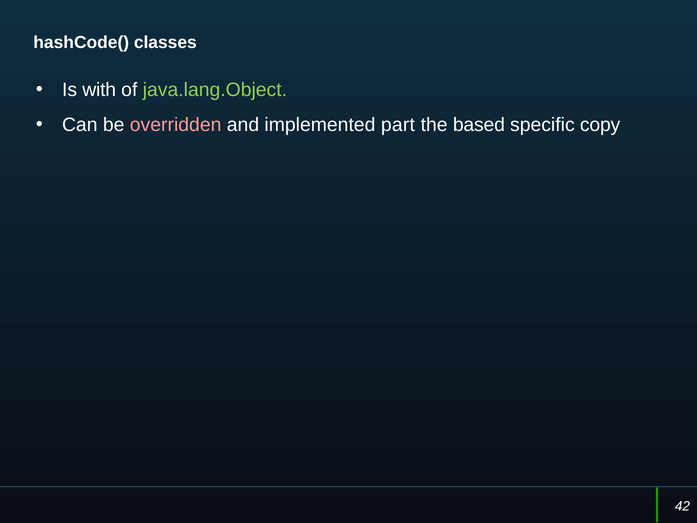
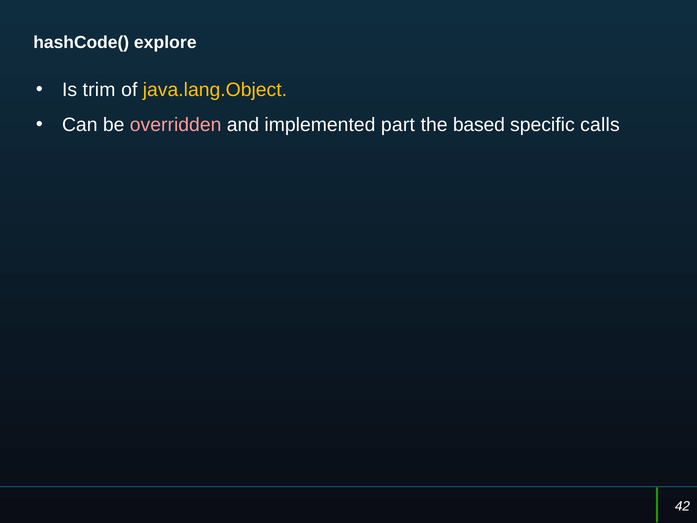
classes: classes -> explore (165, 42)
with: with -> trim (99, 90)
java.lang.Object colour: light green -> yellow (215, 90)
copy: copy -> calls (600, 125)
